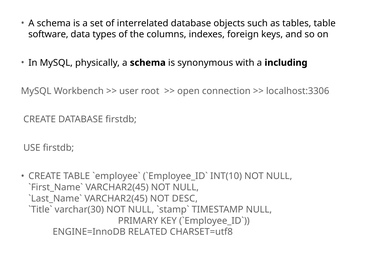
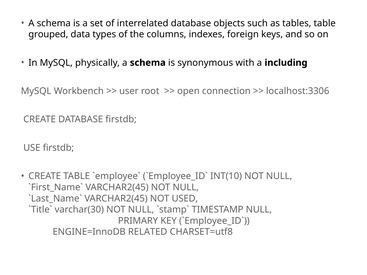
software: software -> grouped (48, 34)
DESC: DESC -> USED (185, 199)
